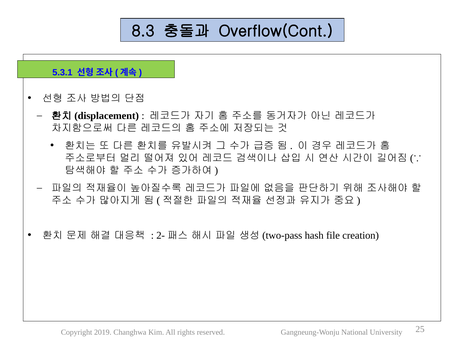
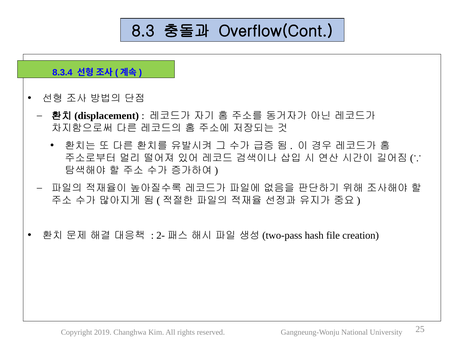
5.3.1: 5.3.1 -> 8.3.4 (62, 73)
